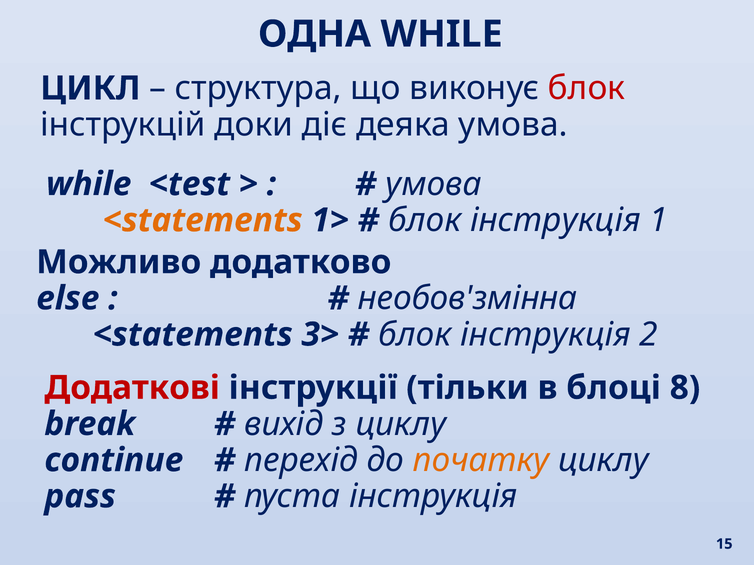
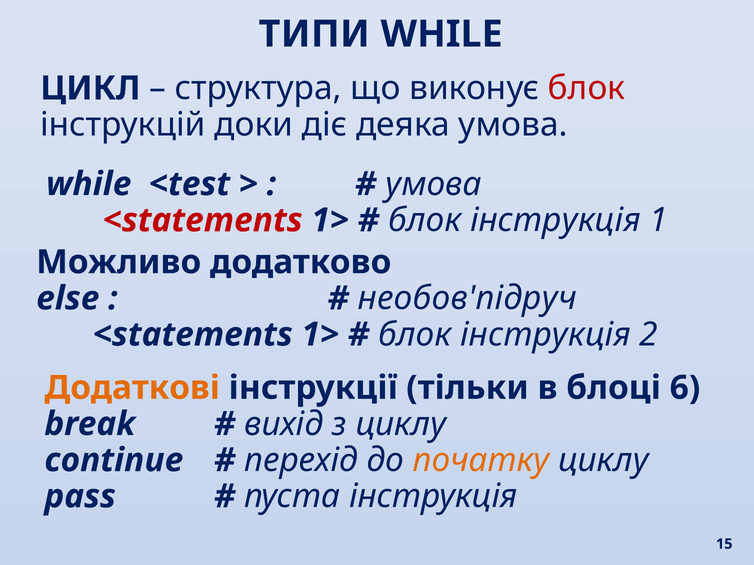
ОДНА: ОДНА -> ТИПИ (314, 34)
<statements colour: orange -> red (203, 220)
необов'змінна: необов'змінна -> необов'підруч (467, 299)
3>: 3> -> 1> (320, 335)
Додаткові colour: red -> orange (132, 388)
8: 8 -> 6 (685, 388)
